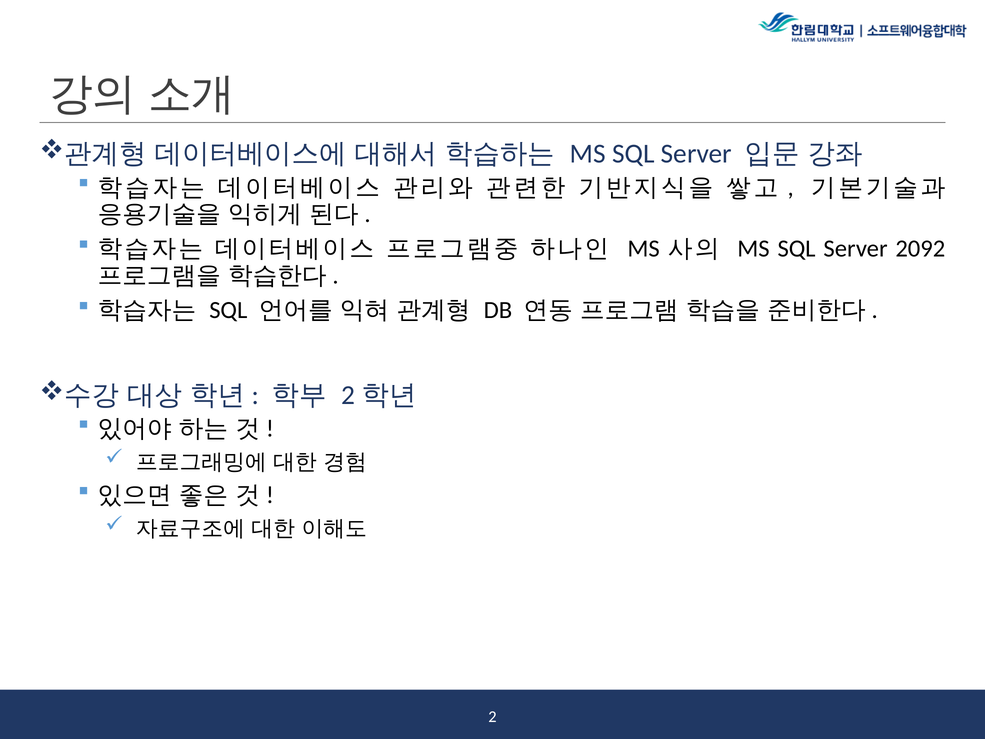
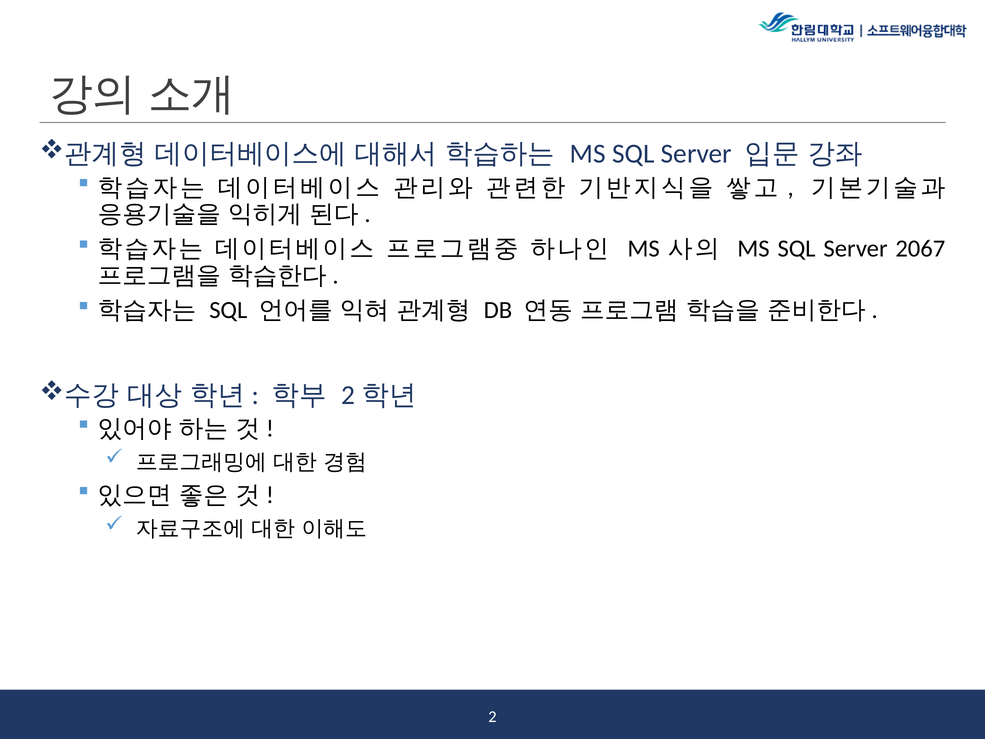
2092: 2092 -> 2067 (920, 249)
